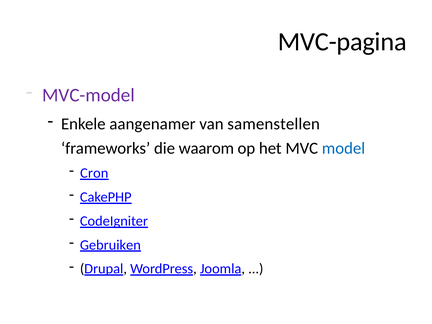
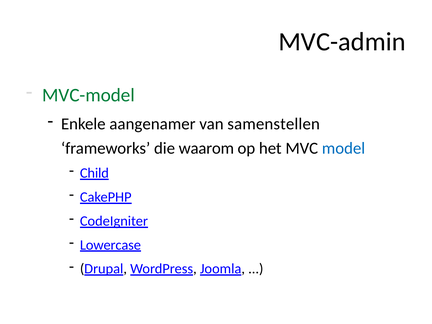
MVC-pagina: MVC-pagina -> MVC-admin (342, 42)
MVC-model colour: purple -> green (88, 95)
Cron: Cron -> Child (94, 173)
Gebruiken: Gebruiken -> Lowercase (110, 245)
